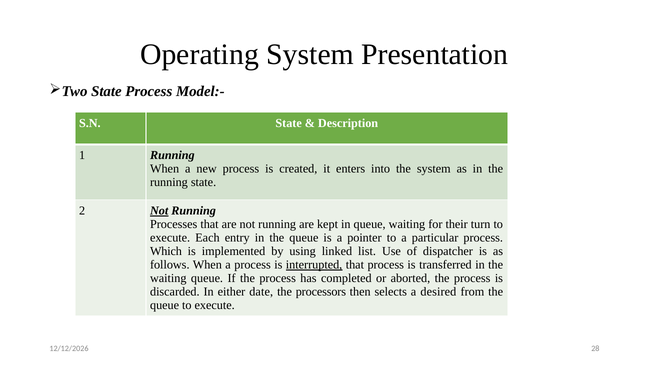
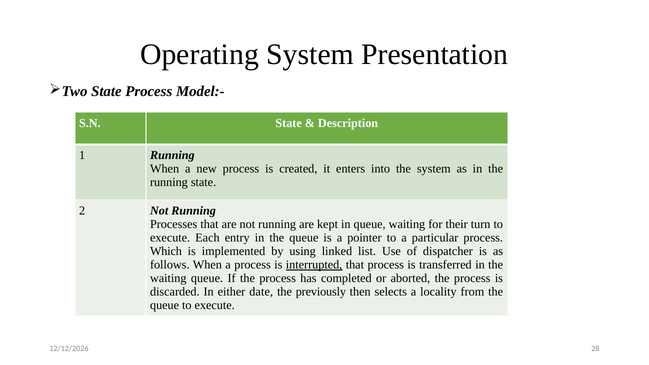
Not underline: present -> none (159, 211)
processors: processors -> previously (321, 292)
desired: desired -> locality (438, 292)
